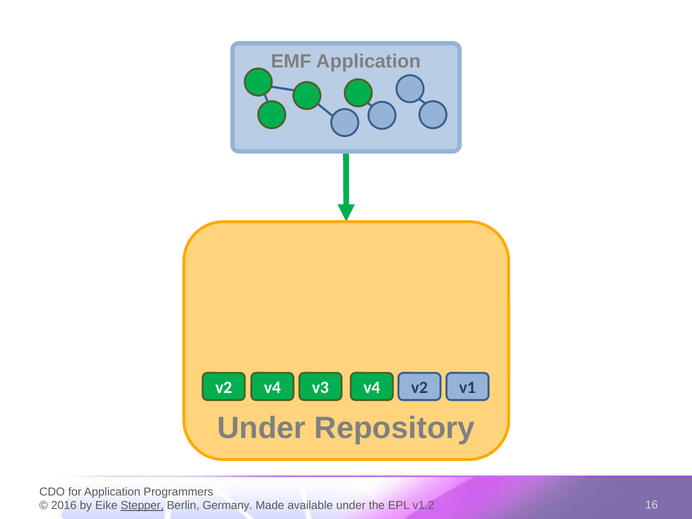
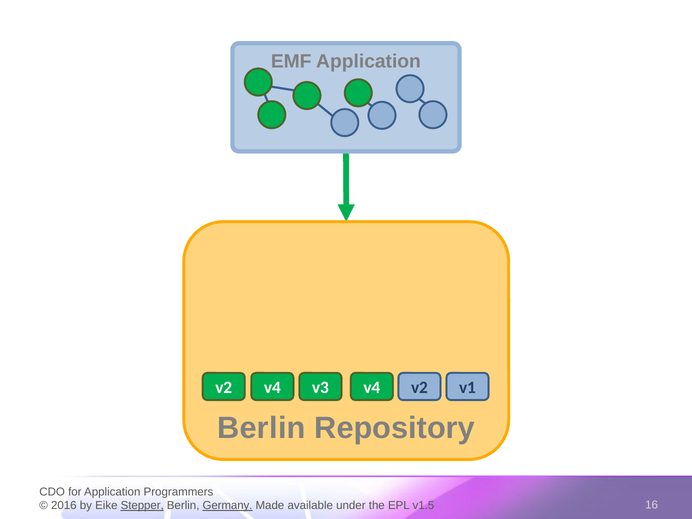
Under: Under -> Berlin (261, 428)
Germany underline: none -> present (227, 506)
v1.2: v1.2 -> v1.5 (423, 506)
